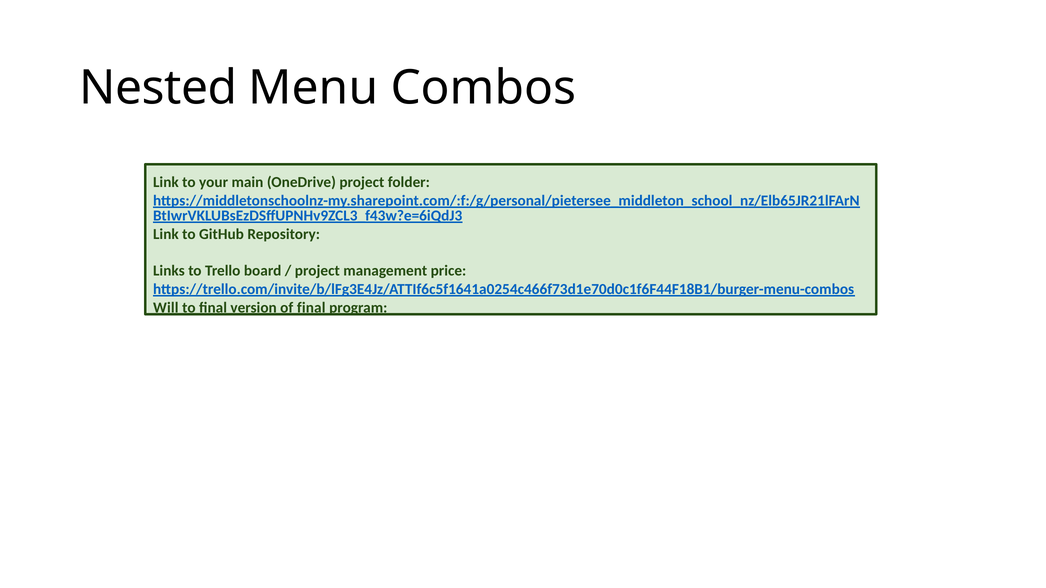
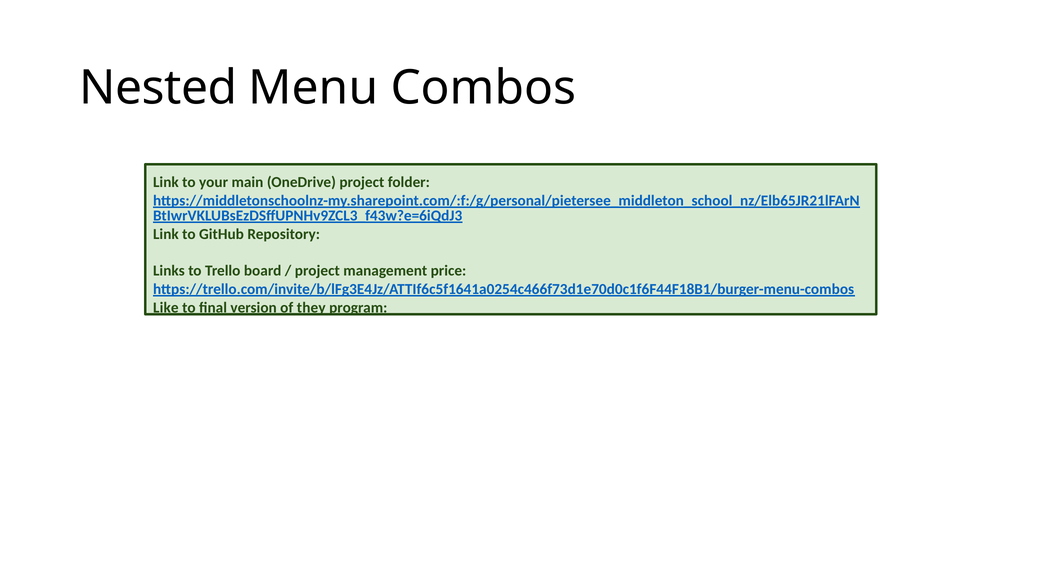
Will: Will -> Like (166, 308)
of final: final -> they (311, 308)
